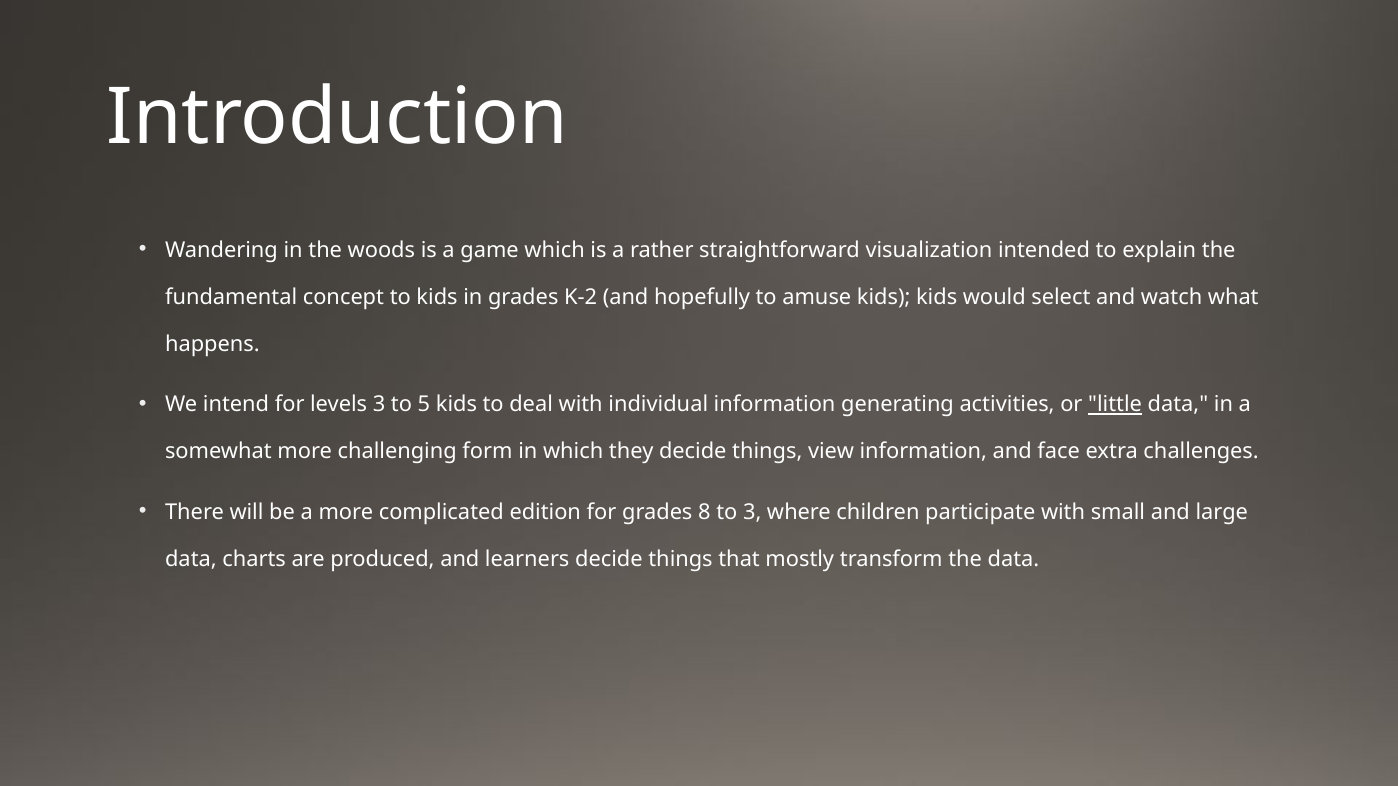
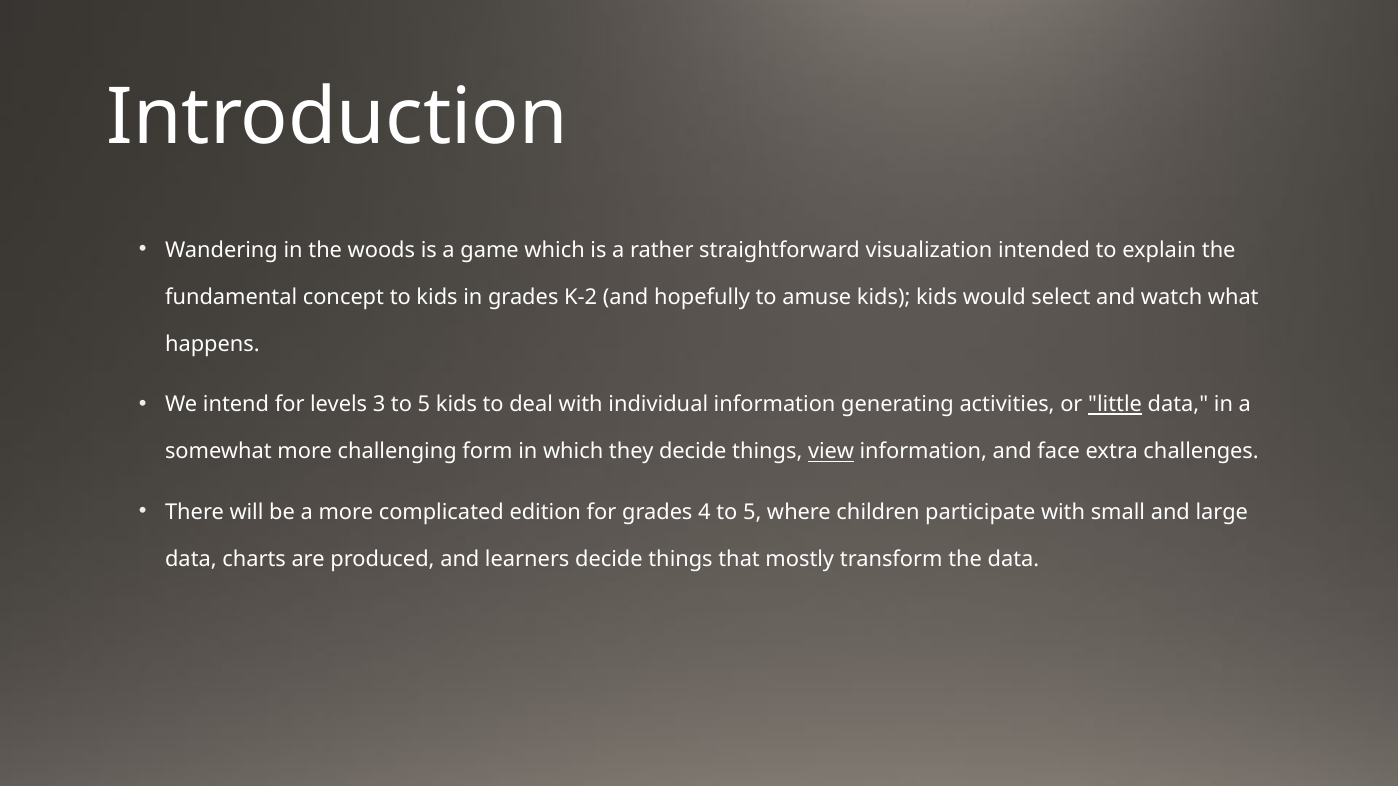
view underline: none -> present (831, 452)
8: 8 -> 4 (704, 512)
3: 3 -> 5 (752, 512)
